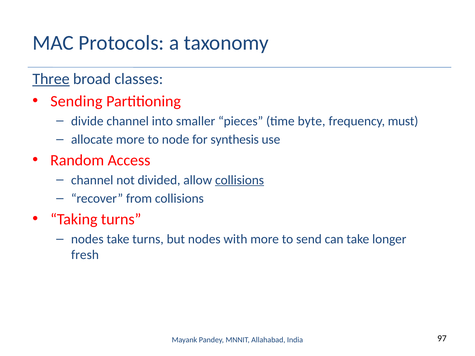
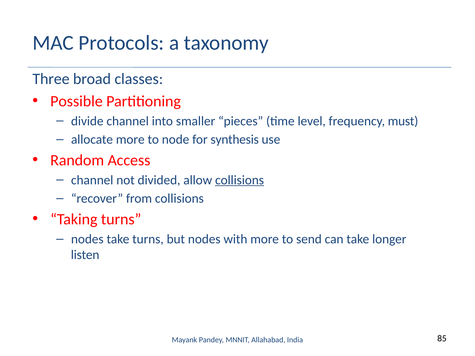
Three underline: present -> none (51, 79)
Sending: Sending -> Possible (77, 101)
byte: byte -> level (312, 121)
fresh: fresh -> listen (85, 255)
97: 97 -> 85 (442, 339)
